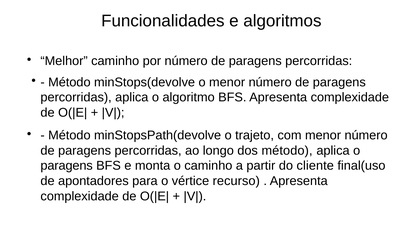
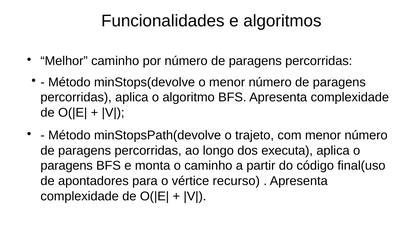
dos método: método -> executa (287, 151)
cliente: cliente -> código (315, 166)
